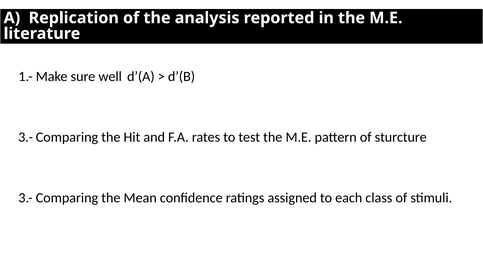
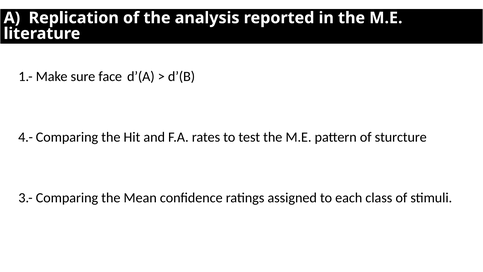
well: well -> face (110, 76)
3.-: 3.- -> 4.- (26, 137)
